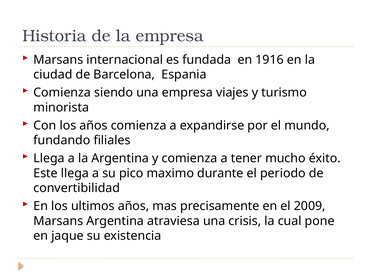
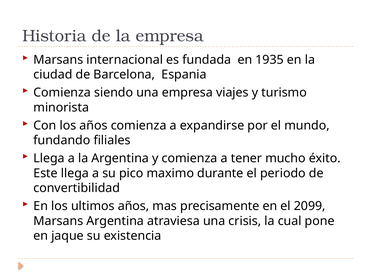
1916: 1916 -> 1935 (270, 60)
2009: 2009 -> 2099 (310, 206)
